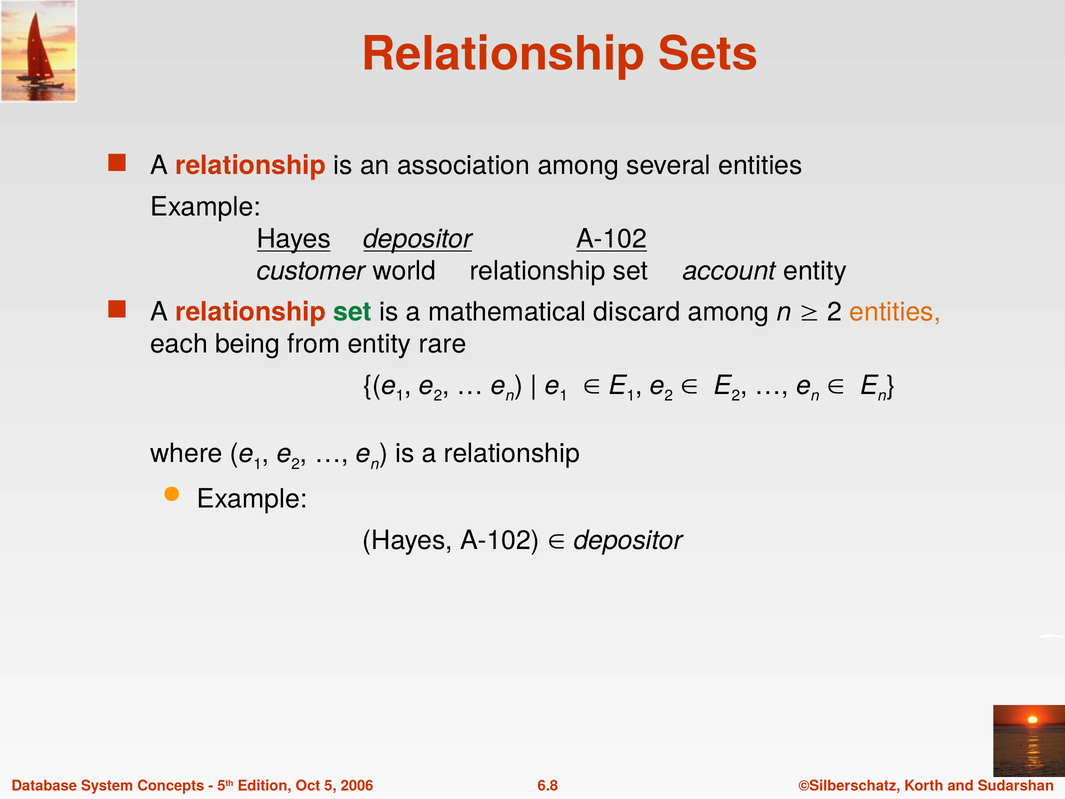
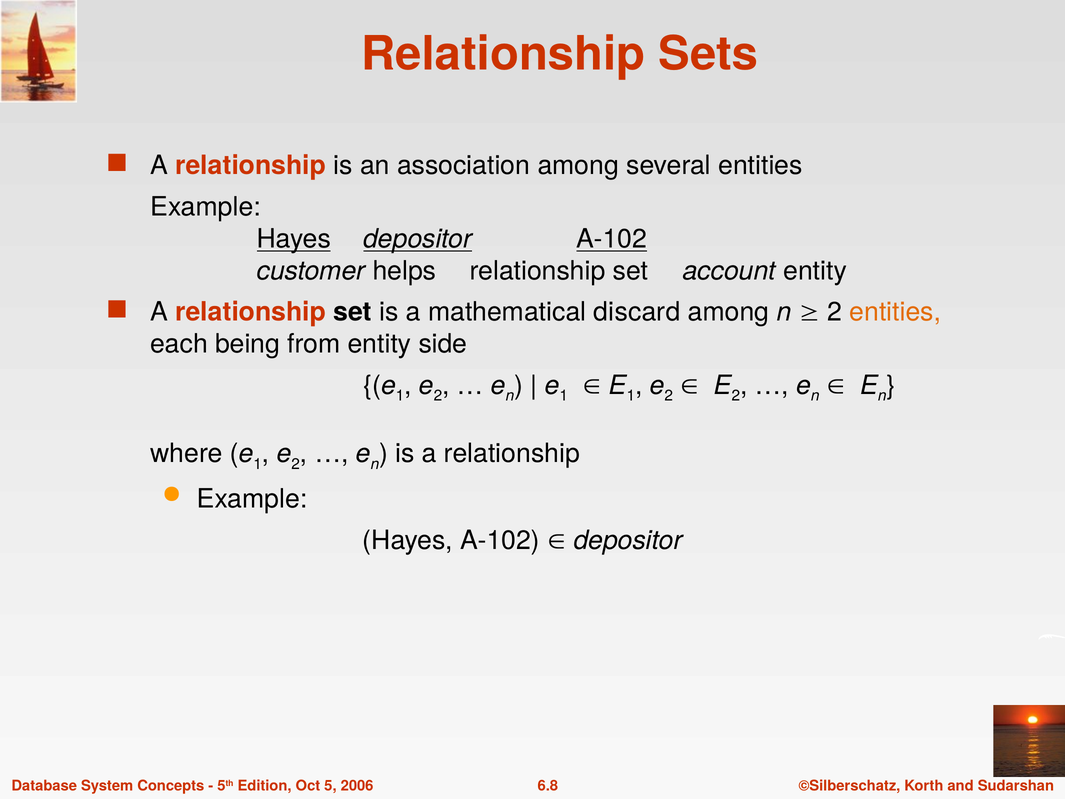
world: world -> helps (404, 271)
set colour: green -> black (353, 312)
rare: rare -> side (443, 344)
